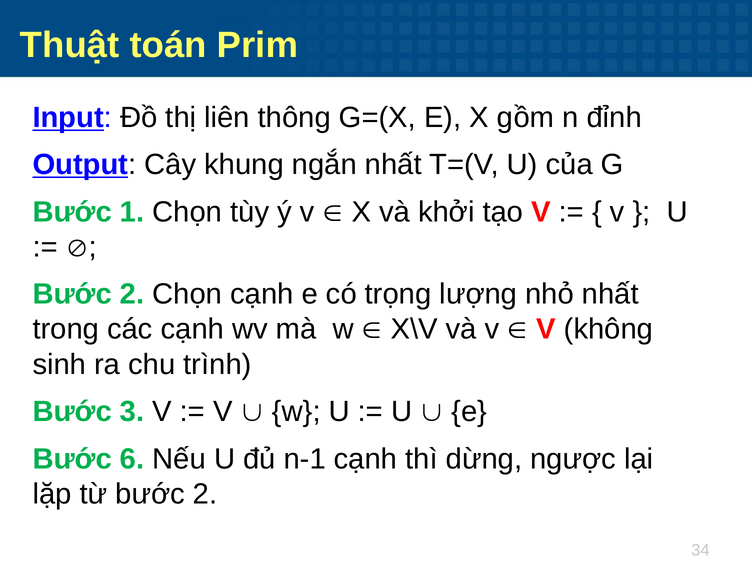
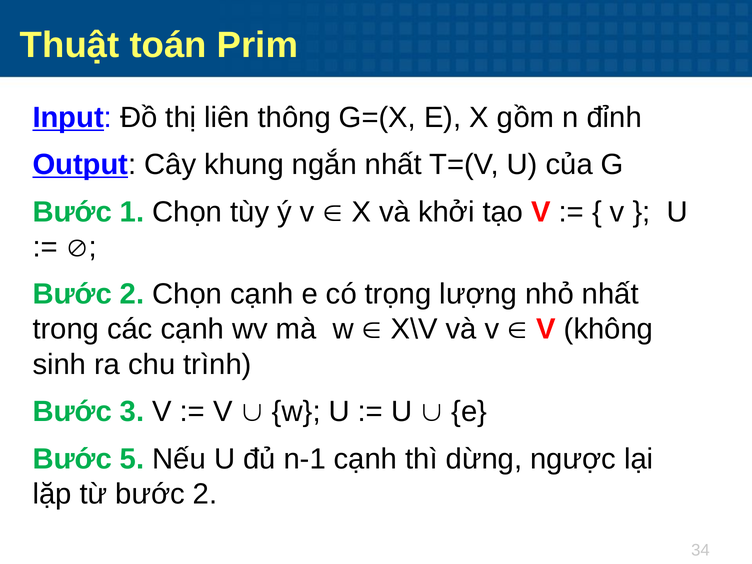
6: 6 -> 5 (132, 459)
